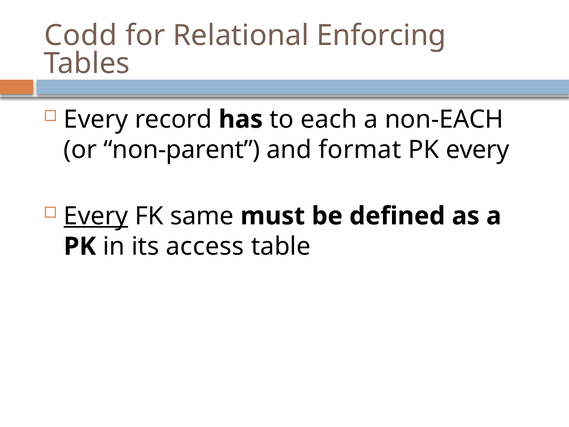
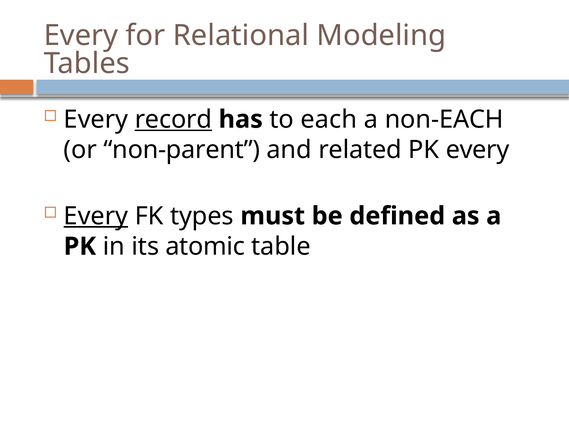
Codd: Codd -> Every (81, 35)
Enforcing: Enforcing -> Modeling (381, 35)
record underline: none -> present (173, 119)
format: format -> related (360, 150)
same: same -> types (202, 216)
access: access -> atomic (205, 246)
